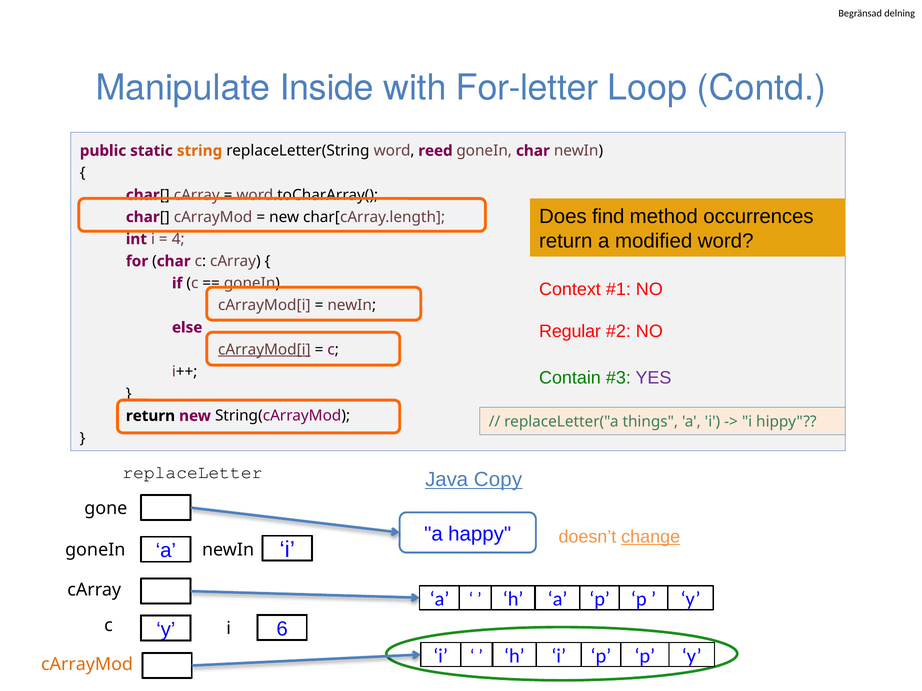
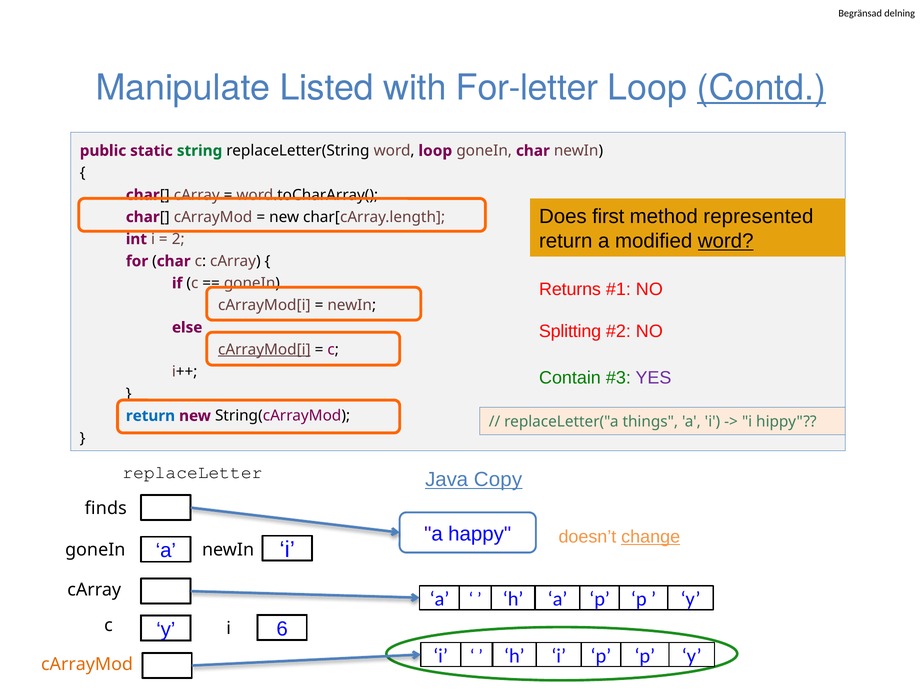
Inside: Inside -> Listed (327, 88)
Contd underline: none -> present (762, 88)
string colour: orange -> green (200, 151)
word reed: reed -> loop (435, 151)
find: find -> first (608, 217)
occurrences: occurrences -> represented (758, 217)
word underline: none -> present (726, 241)
4: 4 -> 2 (178, 239)
Context: Context -> Returns (570, 289)
Regular: Regular -> Splitting (570, 332)
return colour: black -> blue (150, 416)
gone: gone -> finds (106, 509)
